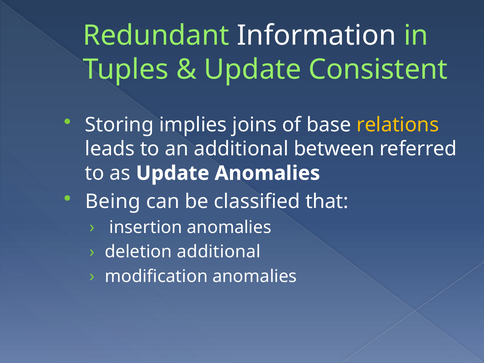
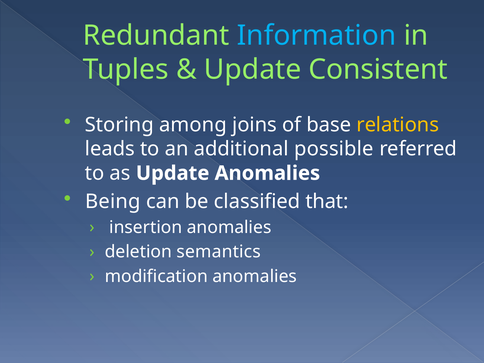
Information colour: white -> light blue (317, 36)
implies: implies -> among (193, 125)
between: between -> possible (334, 149)
deletion additional: additional -> semantics (219, 252)
